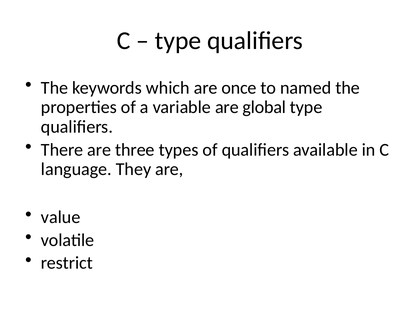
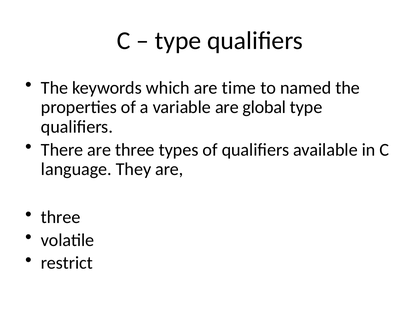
once: once -> time (239, 88)
value: value -> three (61, 217)
